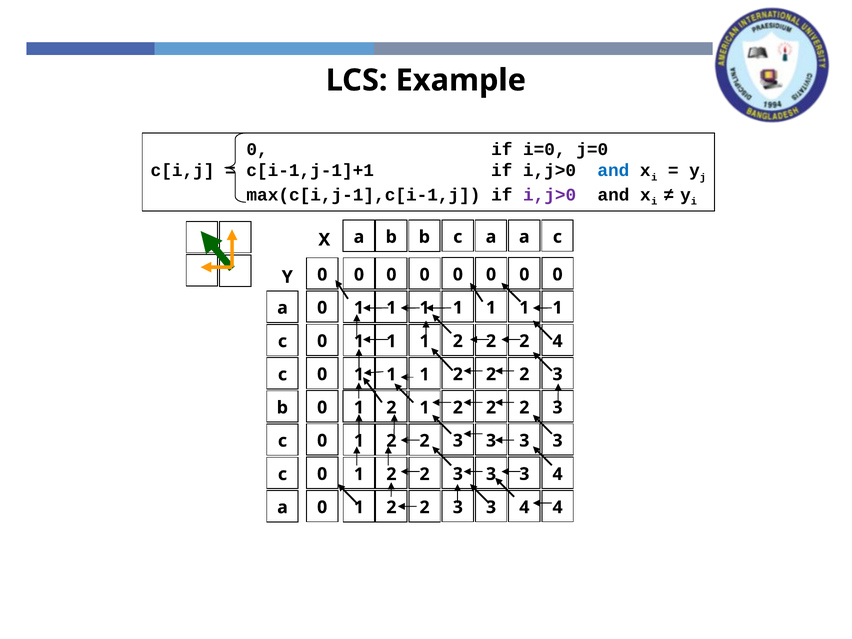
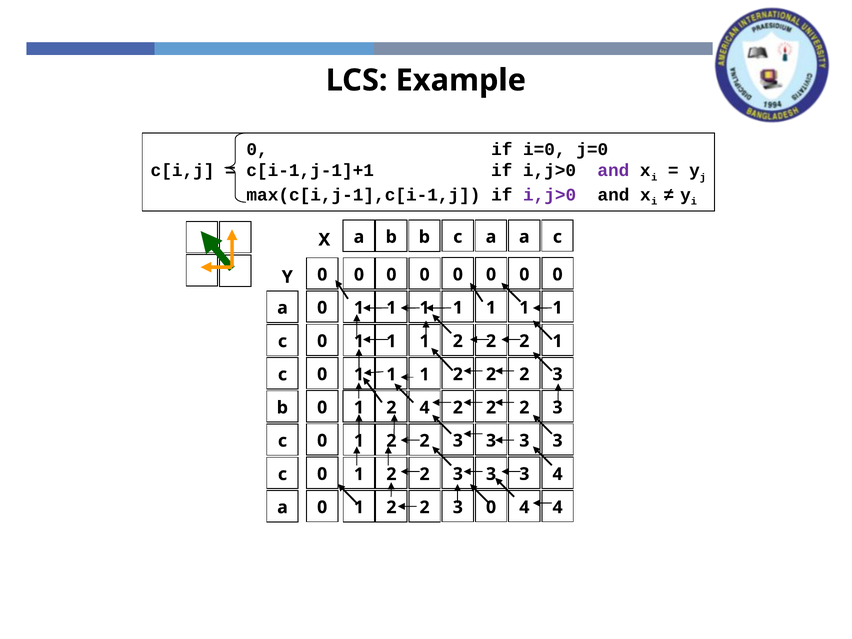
and colour: blue -> purple (613, 170)
2 4: 4 -> 1 (558, 341)
1: 1 -> 4 (425, 408)
3: 3 -> 0 (491, 507)
